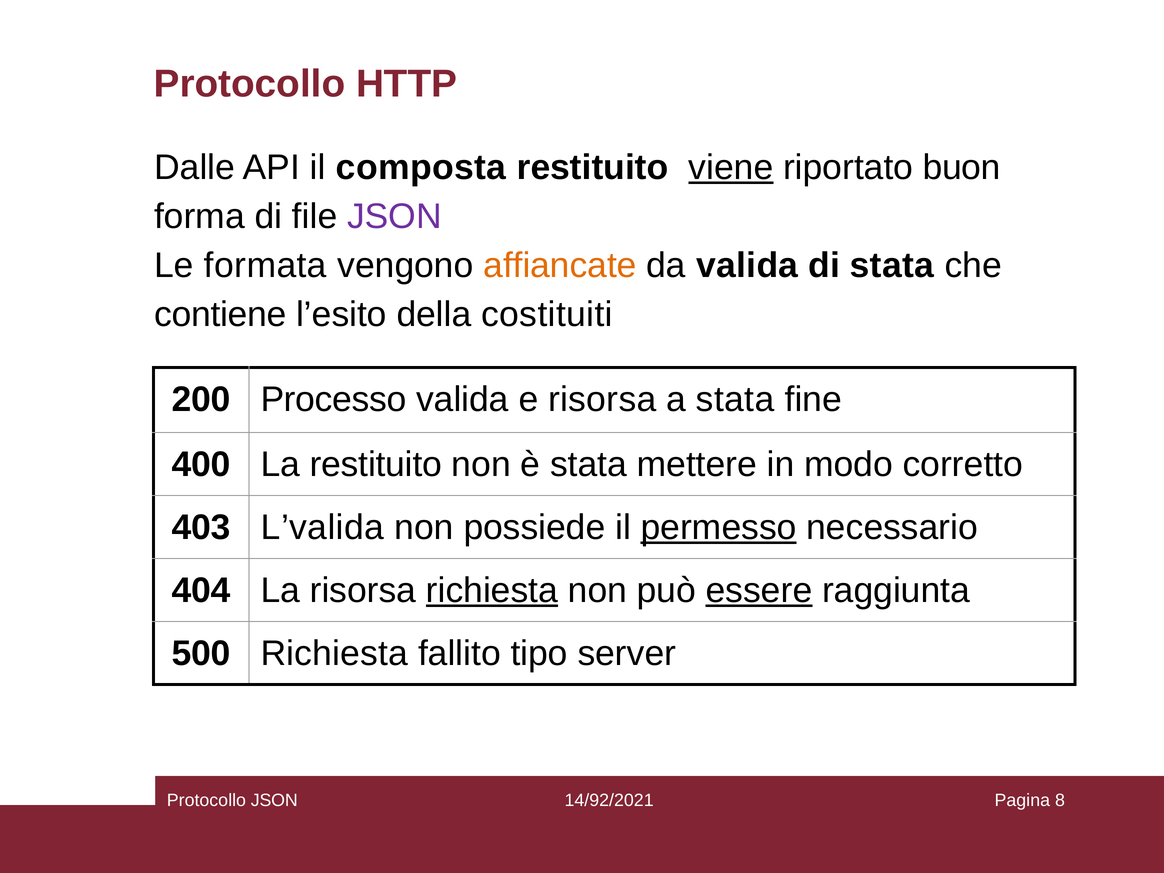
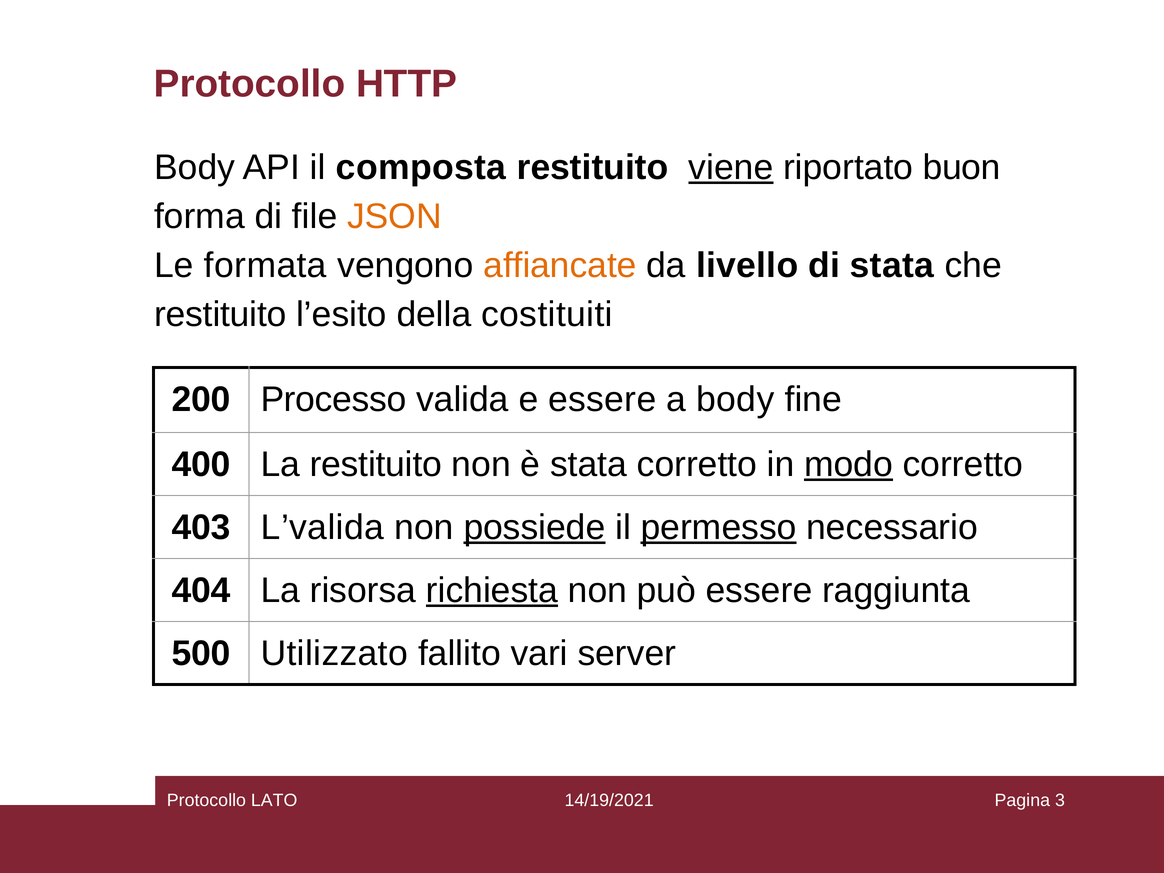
Dalle: Dalle -> Body (195, 167)
JSON colour: purple -> orange (394, 216)
da valida: valida -> livello (747, 266)
contiene: contiene -> restituito (220, 315)
e risorsa: risorsa -> essere (602, 400)
a stata: stata -> body (735, 400)
stata mettere: mettere -> corretto (697, 464)
modo underline: none -> present (849, 464)
possiede underline: none -> present (534, 528)
essere underline: present -> none (759, 591)
500 Richiesta: Richiesta -> Utilizzato (334, 654)
tipo: tipo -> vari (539, 654)
Protocollo JSON: JSON -> LATO (274, 800)
14/92/2021: 14/92/2021 -> 14/19/2021 (609, 800)
8: 8 -> 3 (1060, 800)
